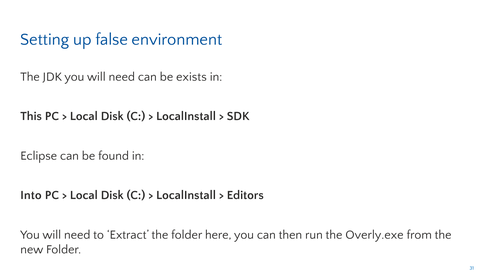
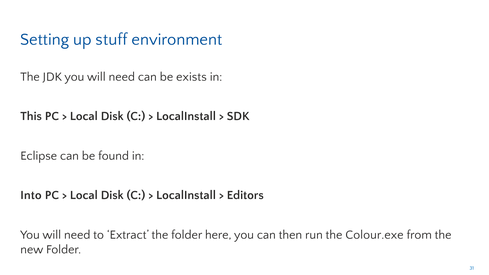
false: false -> stuff (112, 39)
Overly.exe: Overly.exe -> Colour.exe (374, 235)
